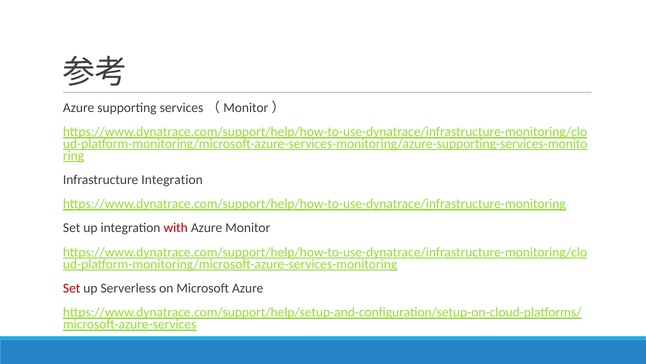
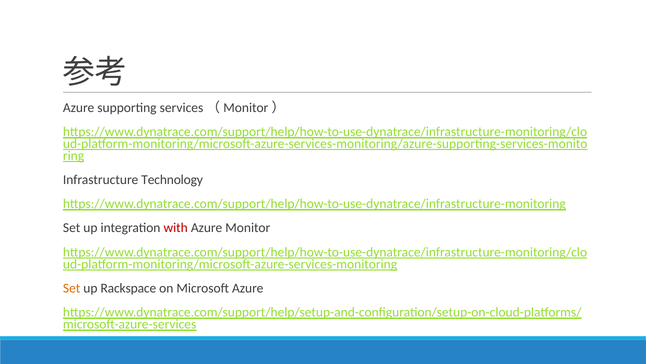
Infrastructure Integration: Integration -> Technology (172, 179)
Set colour: red -> orange (72, 288)
Serverless: Serverless -> Rackspace (128, 288)
